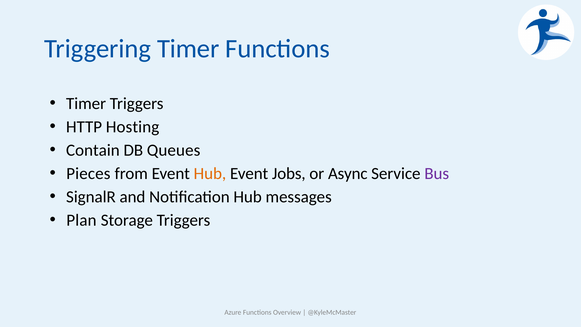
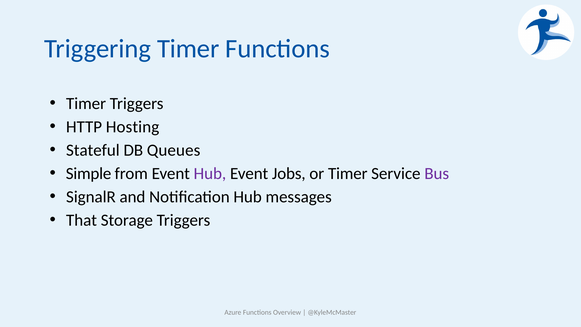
Contain: Contain -> Stateful (93, 150)
Pieces: Pieces -> Simple (89, 174)
Hub colour: orange -> purple (210, 174)
or Async: Async -> Timer (348, 174)
Plan: Plan -> That (82, 220)
